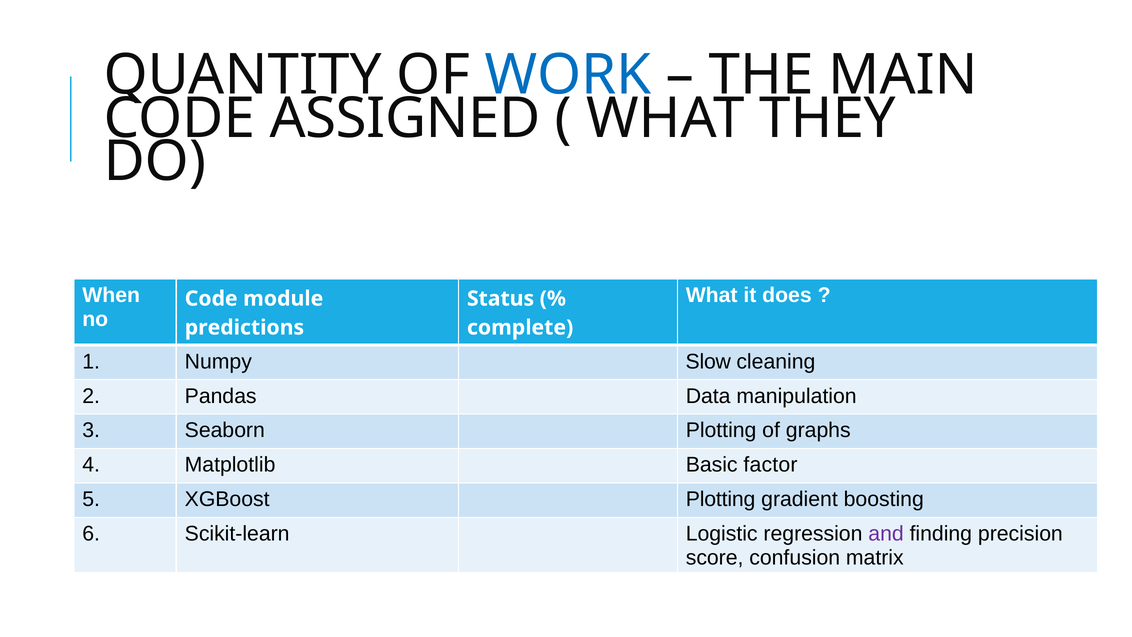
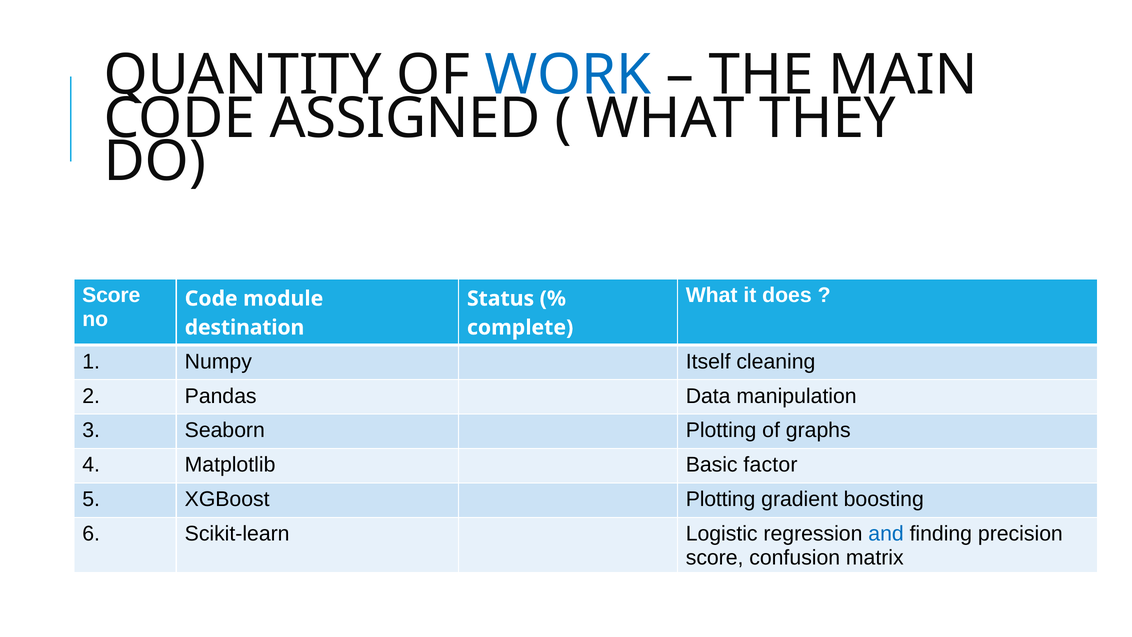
When: When -> Score (111, 295)
predictions: predictions -> destination (245, 327)
Slow: Slow -> Itself (708, 361)
and colour: purple -> blue (886, 534)
